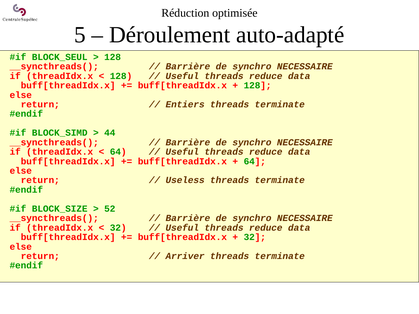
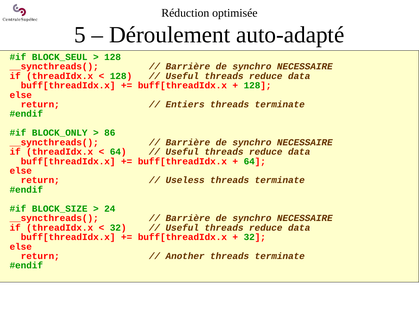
BLOCK_SIMD: BLOCK_SIMD -> BLOCK_ONLY (60, 133)
44: 44 -> 86 (110, 133)
52: 52 -> 24 (110, 209)
Arriver: Arriver -> Another (185, 256)
